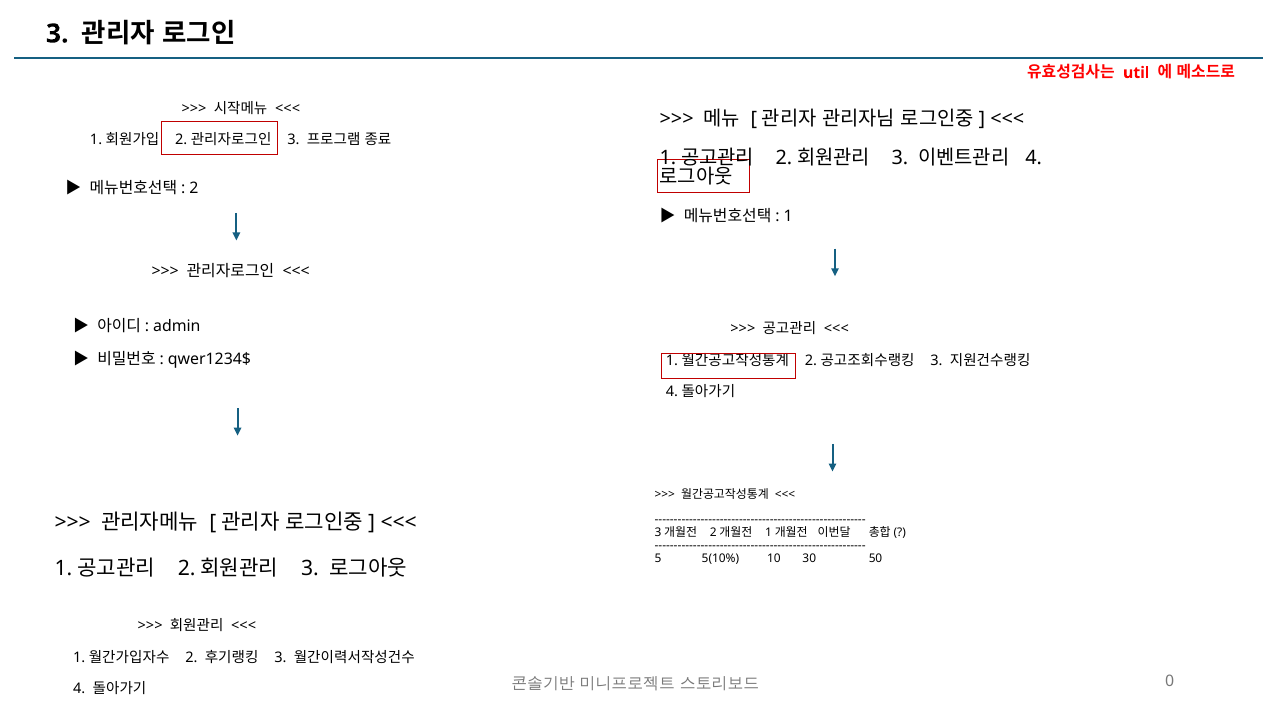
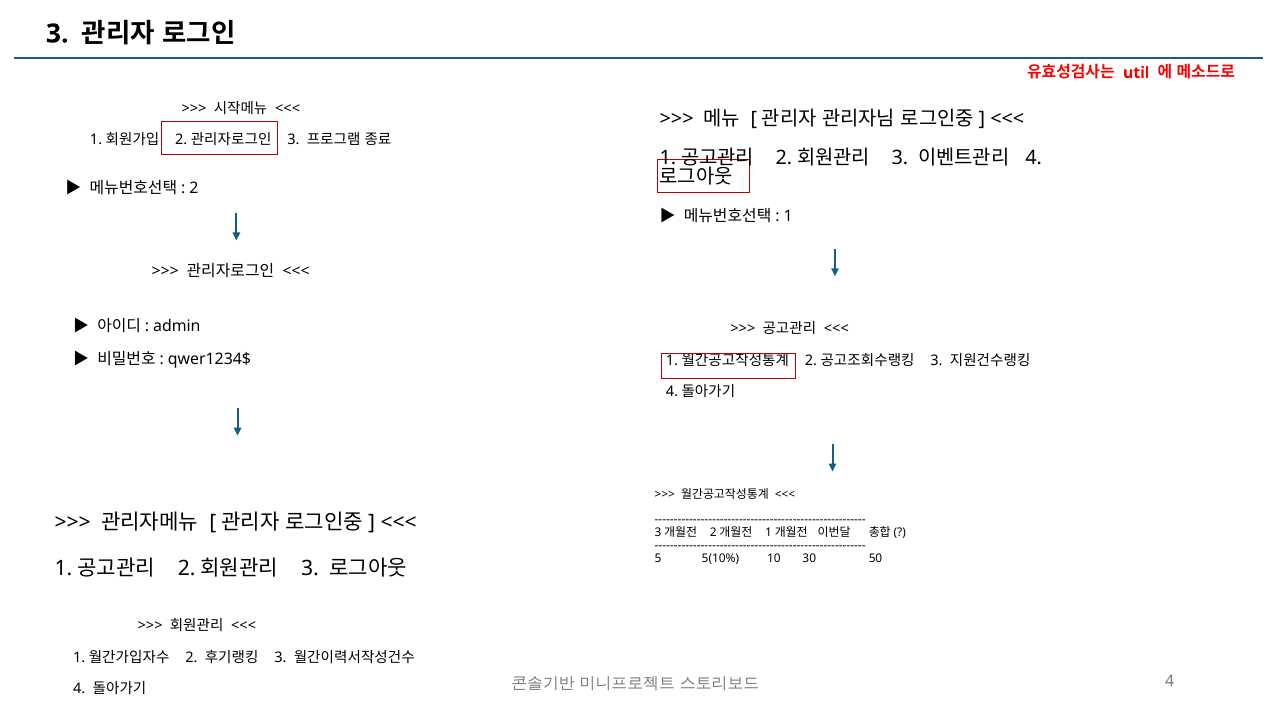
0: 0 -> 4 (1170, 681)
